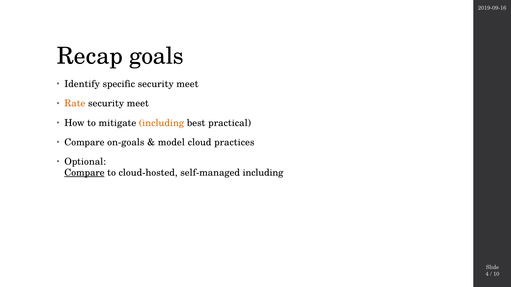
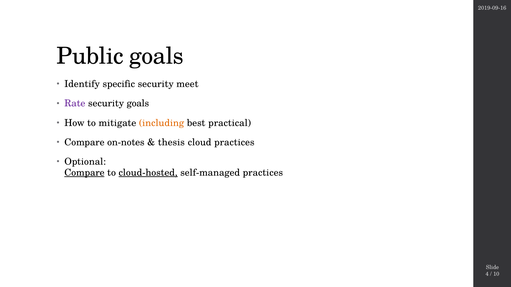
Recap: Recap -> Public (90, 56)
Rate colour: orange -> purple (75, 104)
meet: meet -> goals (138, 104)
on-goals: on-goals -> on-notes (126, 142)
model: model -> thesis (171, 142)
cloud-hosted underline: none -> present (148, 173)
self-managed including: including -> practices (263, 173)
